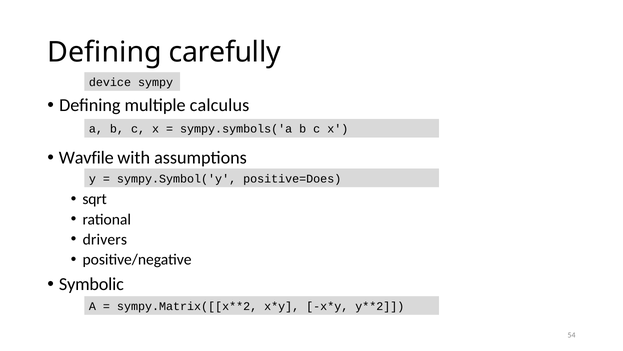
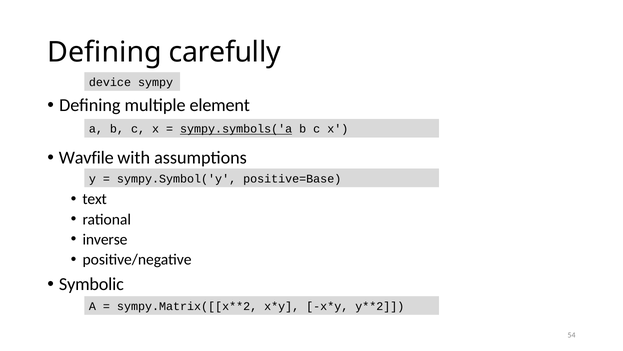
calculus: calculus -> element (220, 105)
sympy.symbols('a underline: none -> present (236, 129)
positive=Does: positive=Does -> positive=Base (292, 178)
sqrt: sqrt -> text (95, 199)
drivers: drivers -> inverse (105, 239)
